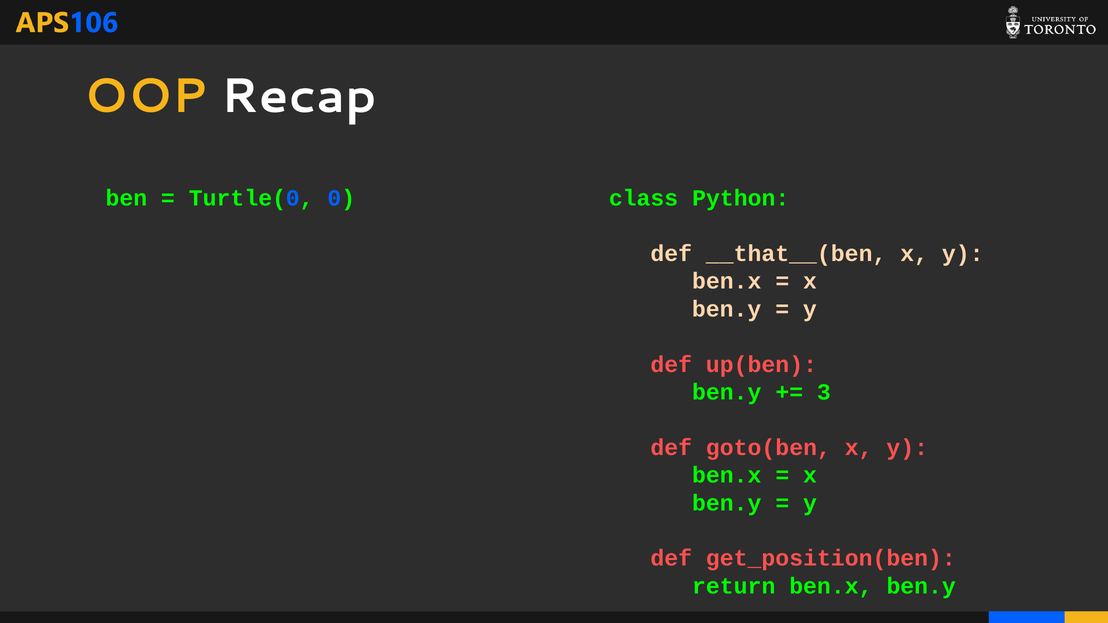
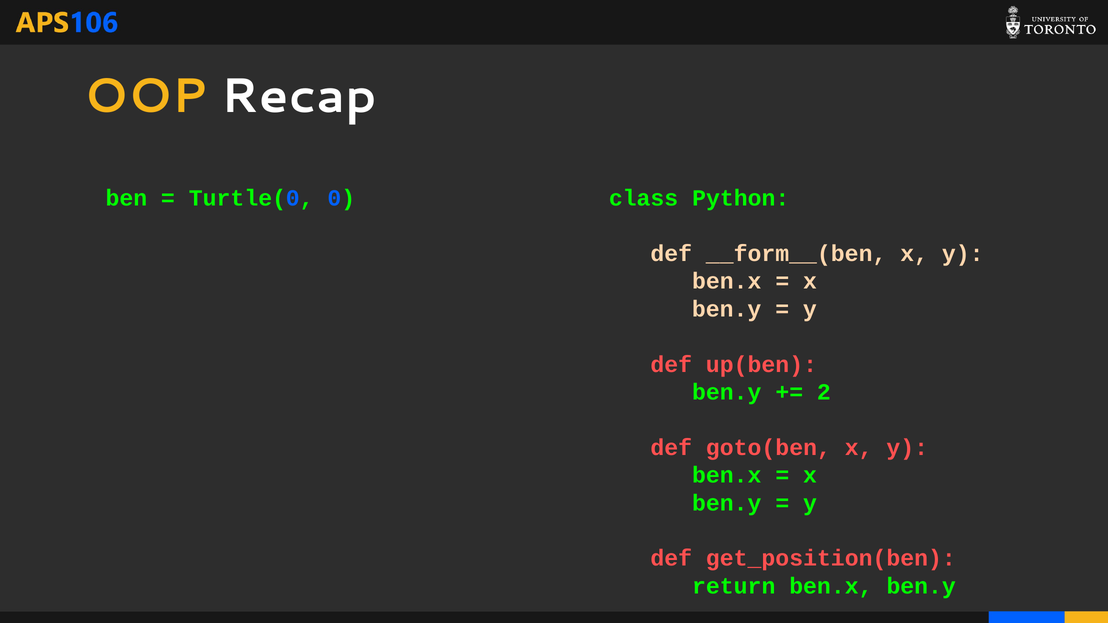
__that__(ben: __that__(ben -> __form__(ben (796, 254)
3: 3 -> 2 (824, 392)
